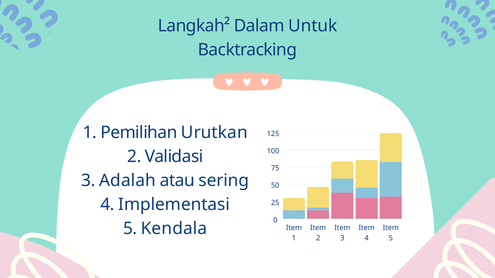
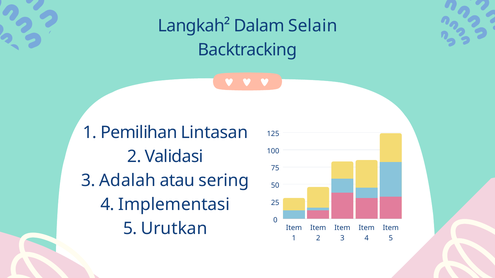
Untuk: Untuk -> Selain (313, 26)
Urutkan: Urutkan -> Lintasan (214, 133)
Kendala: Kendala -> Urutkan (174, 229)
